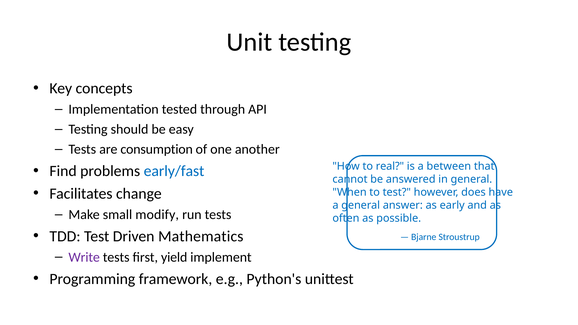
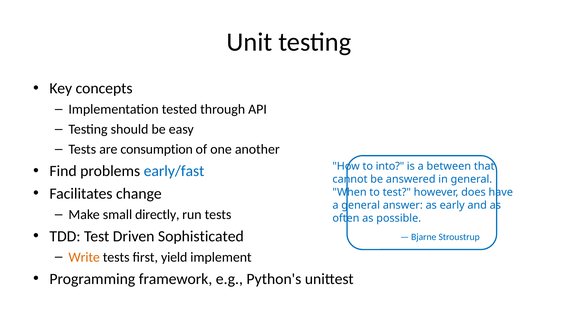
real: real -> into (390, 166)
modify: modify -> directly (157, 215)
Mathematics: Mathematics -> Sophisticated (201, 236)
Write colour: purple -> orange (84, 257)
